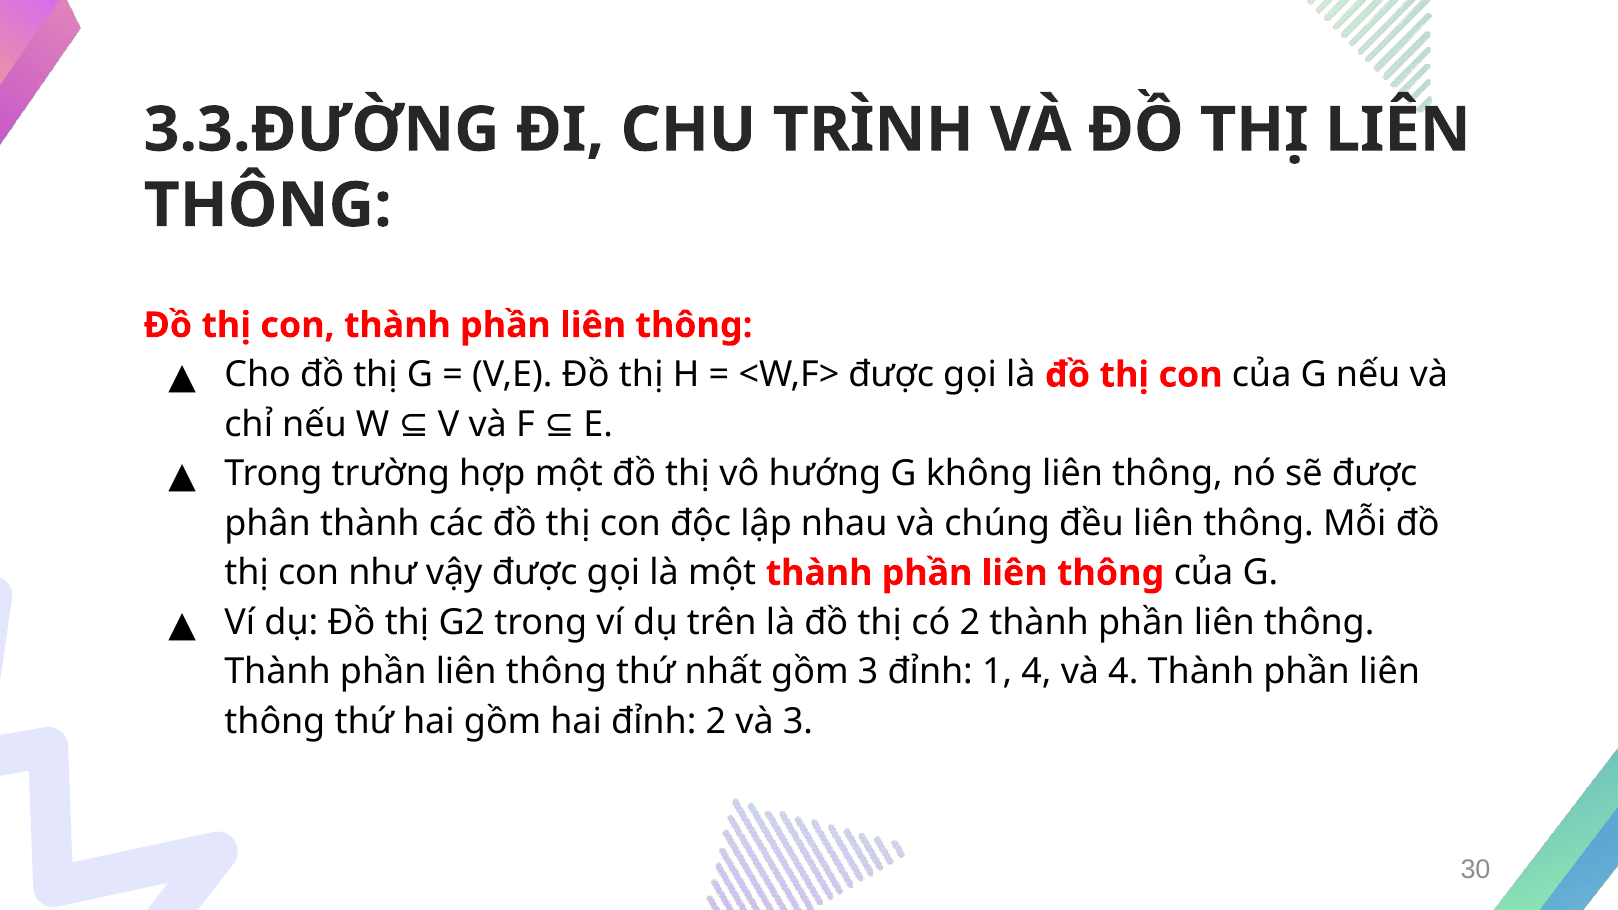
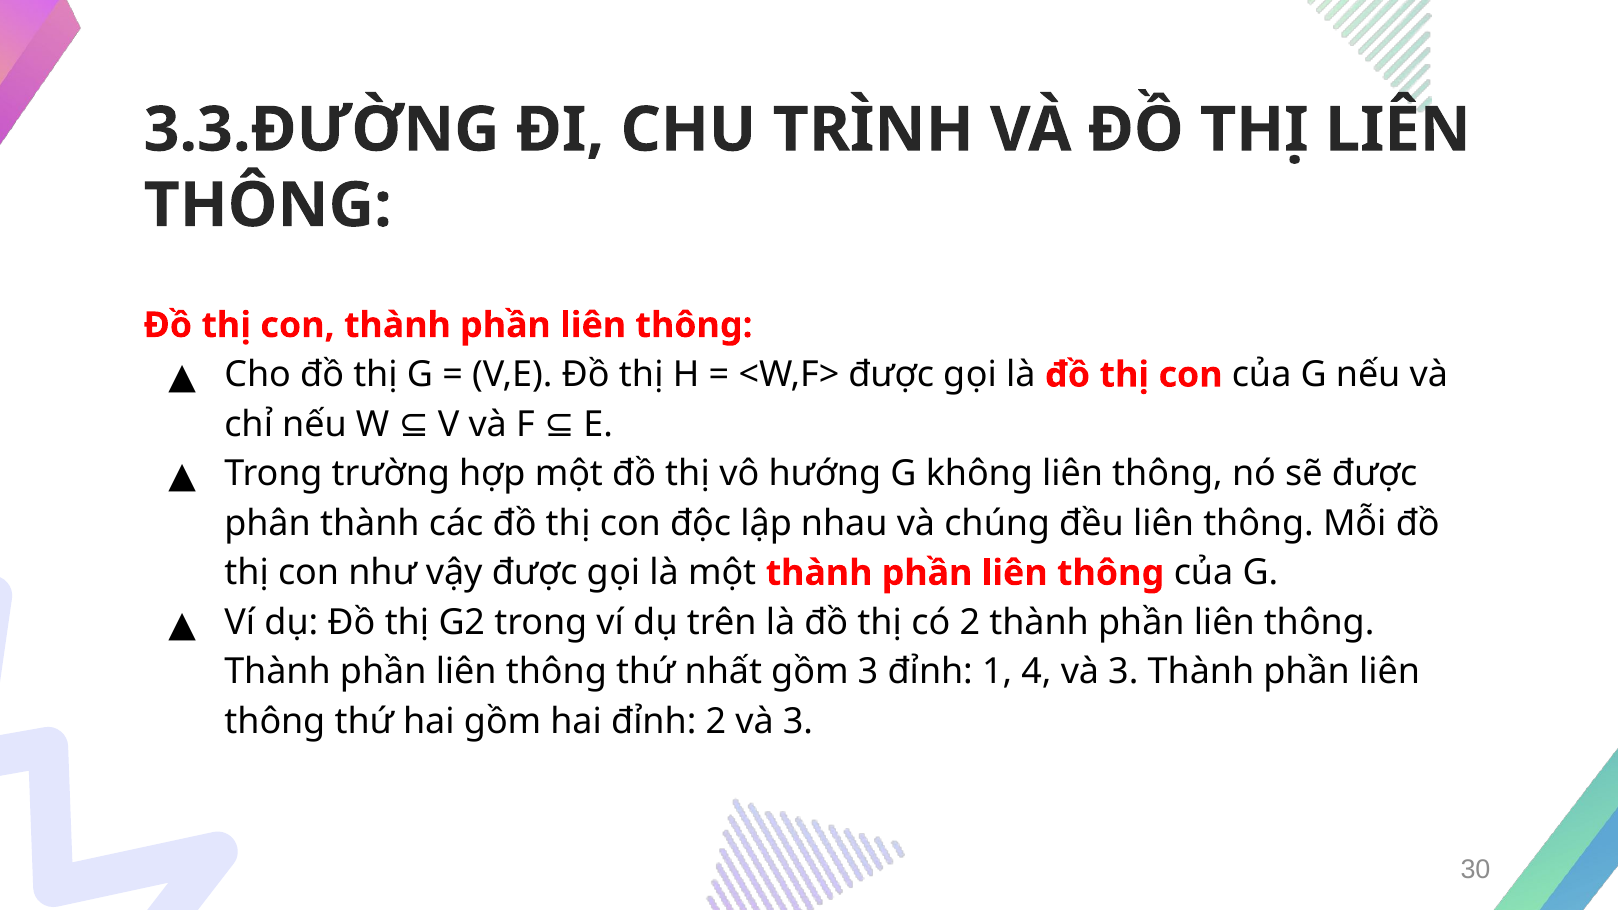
4 và 4: 4 -> 3 (1123, 672)
